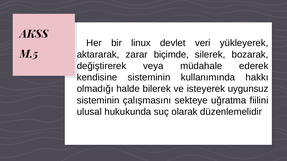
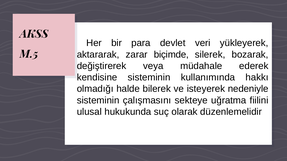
linux: linux -> para (141, 43)
uygunsuz: uygunsuz -> nedeniyle (248, 89)
